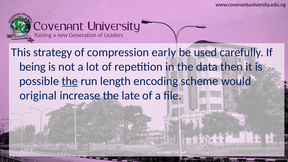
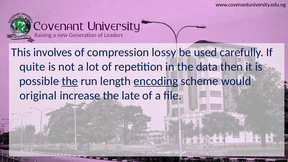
strategy: strategy -> involves (53, 52)
early: early -> lossy (164, 52)
being: being -> quite (32, 67)
encoding underline: none -> present (156, 81)
